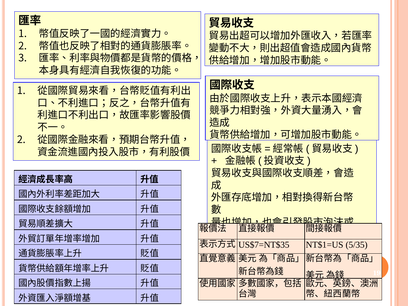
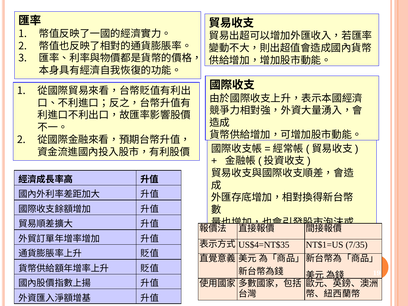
US$7=NT$35: US$7=NT$35 -> US$4=NT$35 (264, 245)
5/35: 5/35 -> 7/35 (357, 245)
